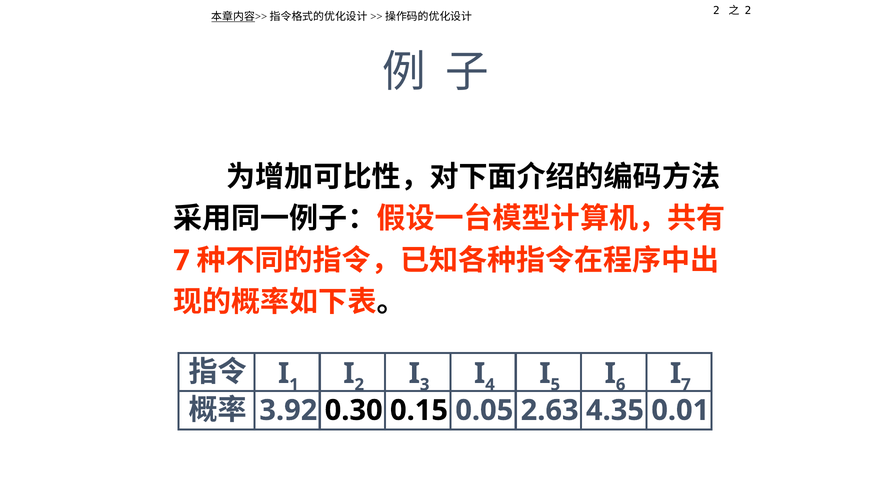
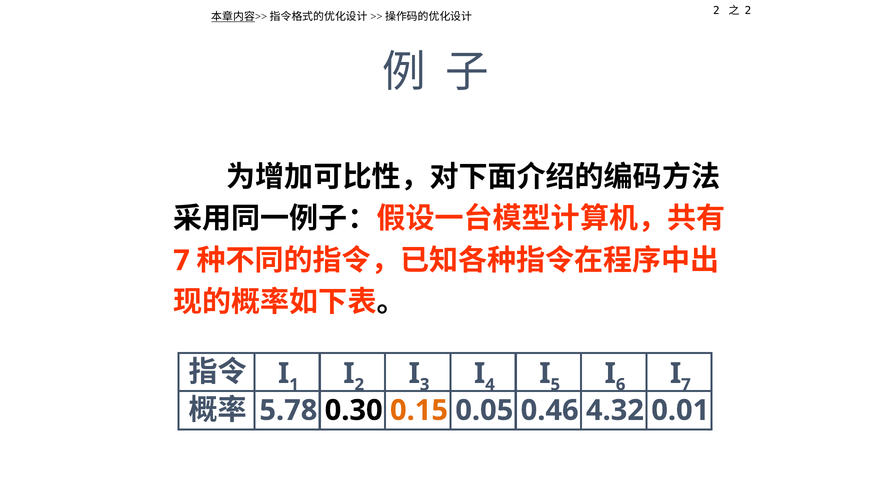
3.92: 3.92 -> 5.78 (288, 410)
0.15 colour: black -> orange (419, 410)
2.63: 2.63 -> 0.46 (550, 410)
4.35: 4.35 -> 4.32 (615, 410)
